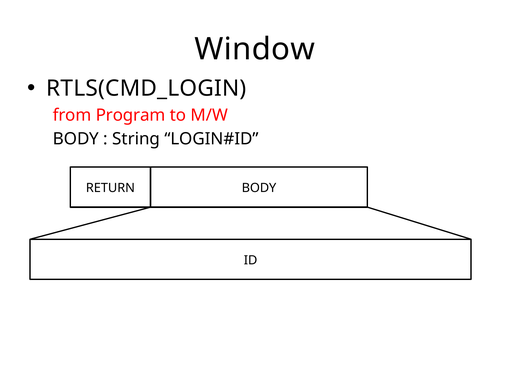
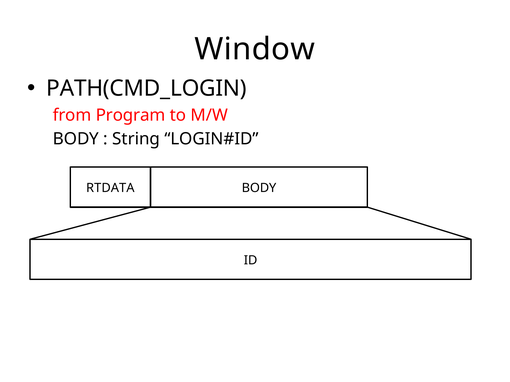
RTLS(CMD_LOGIN: RTLS(CMD_LOGIN -> PATH(CMD_LOGIN (147, 88)
RETURN: RETURN -> RTDATA (110, 188)
